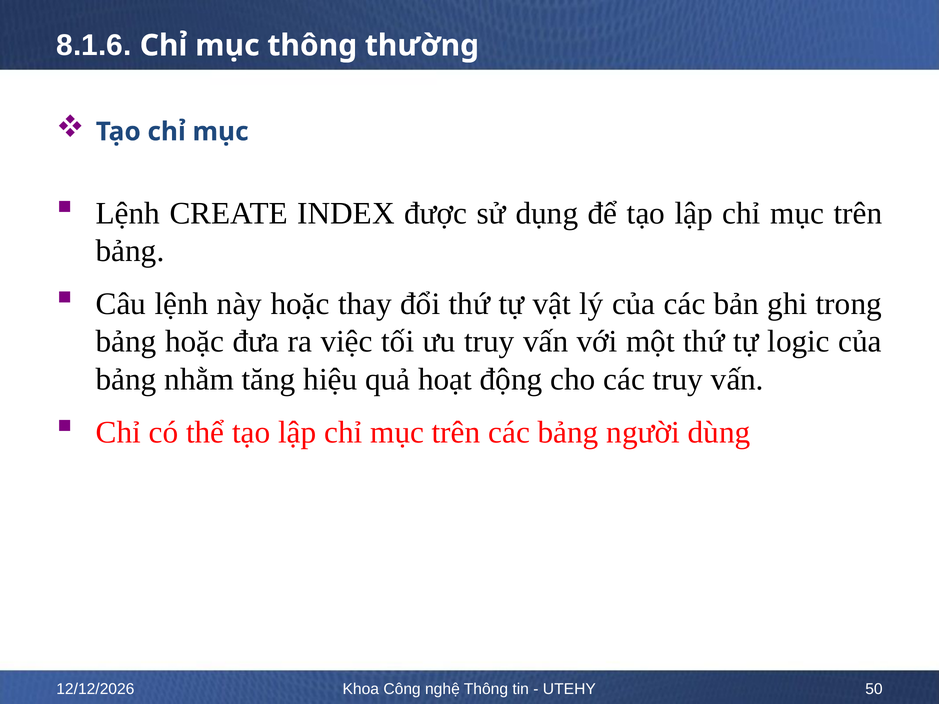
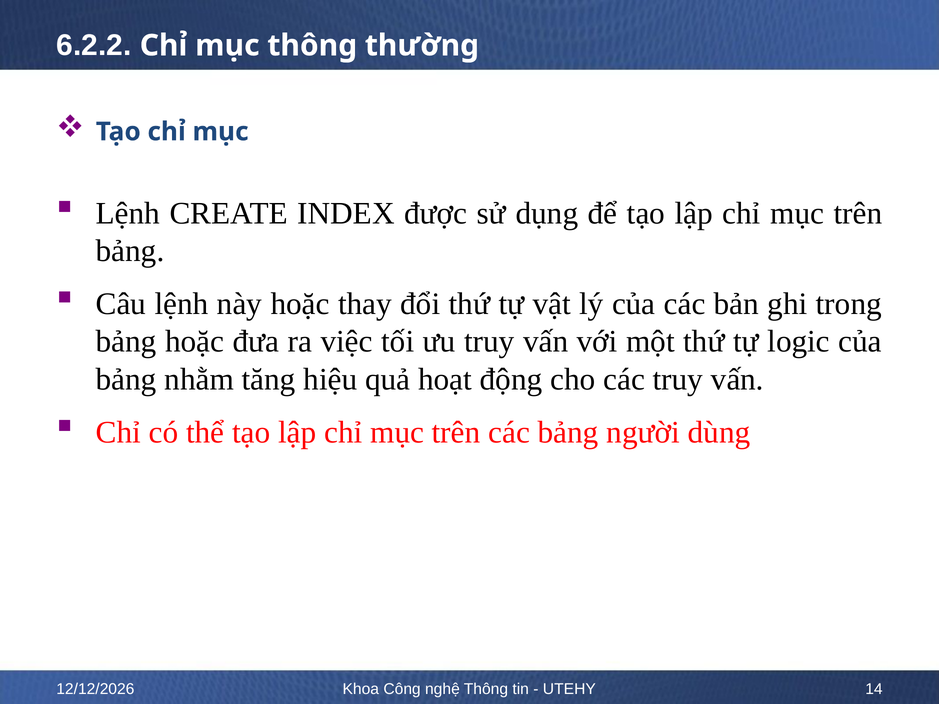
8.1.6: 8.1.6 -> 6.2.2 (94, 46)
50: 50 -> 14 (874, 689)
